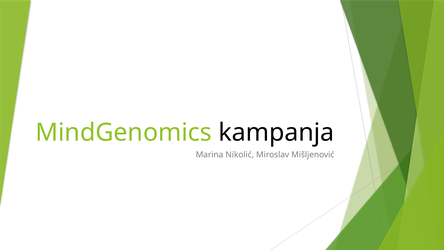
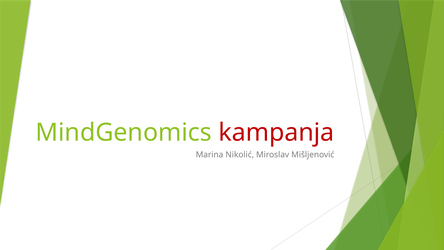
kampanja colour: black -> red (276, 133)
